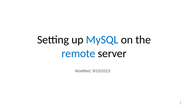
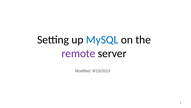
remote colour: blue -> purple (78, 53)
